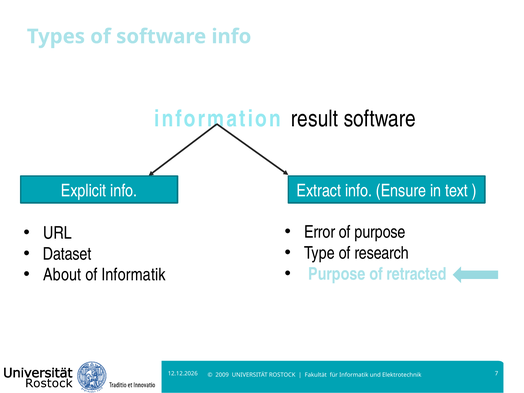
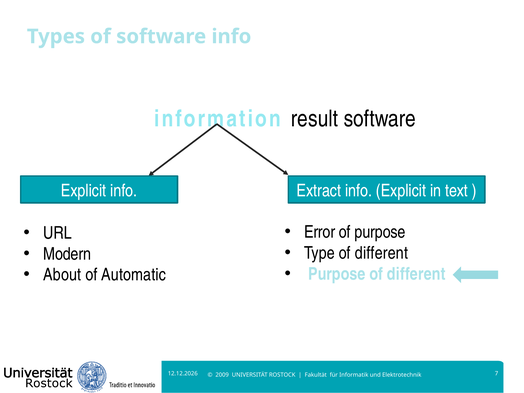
info Ensure: Ensure -> Explicit (401, 191)
Type of research: research -> different (381, 253)
Dataset: Dataset -> Modern (67, 254)
Purpose of retracted: retracted -> different (416, 274)
of Informatik: Informatik -> Automatic (134, 275)
